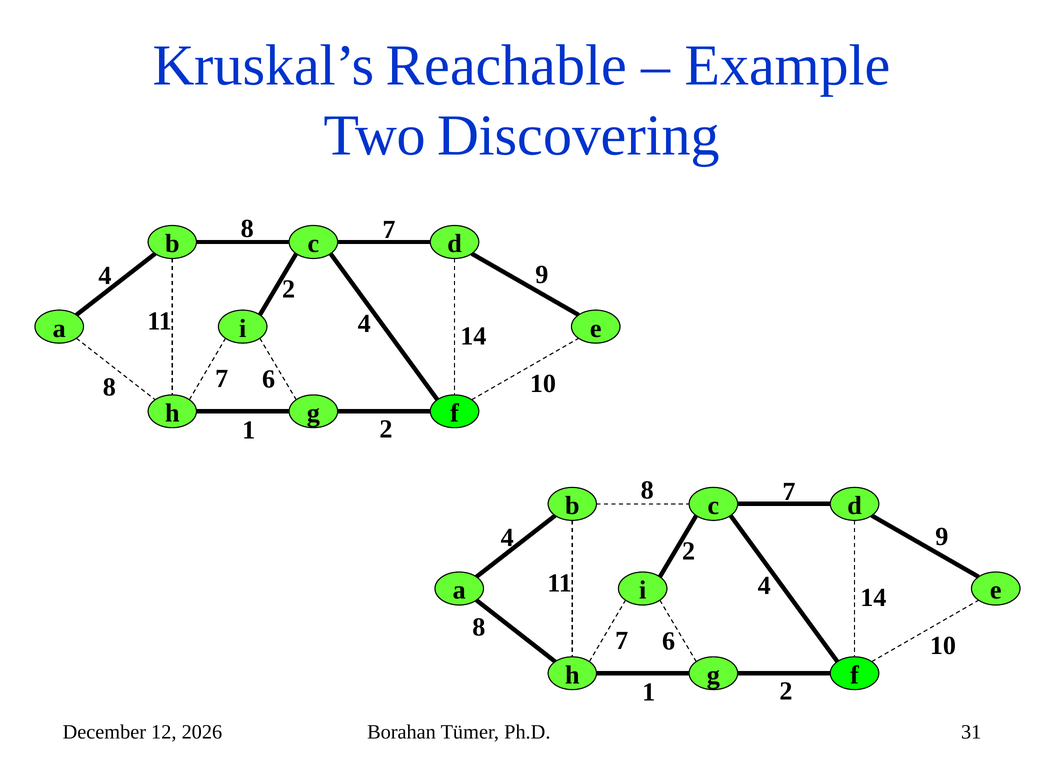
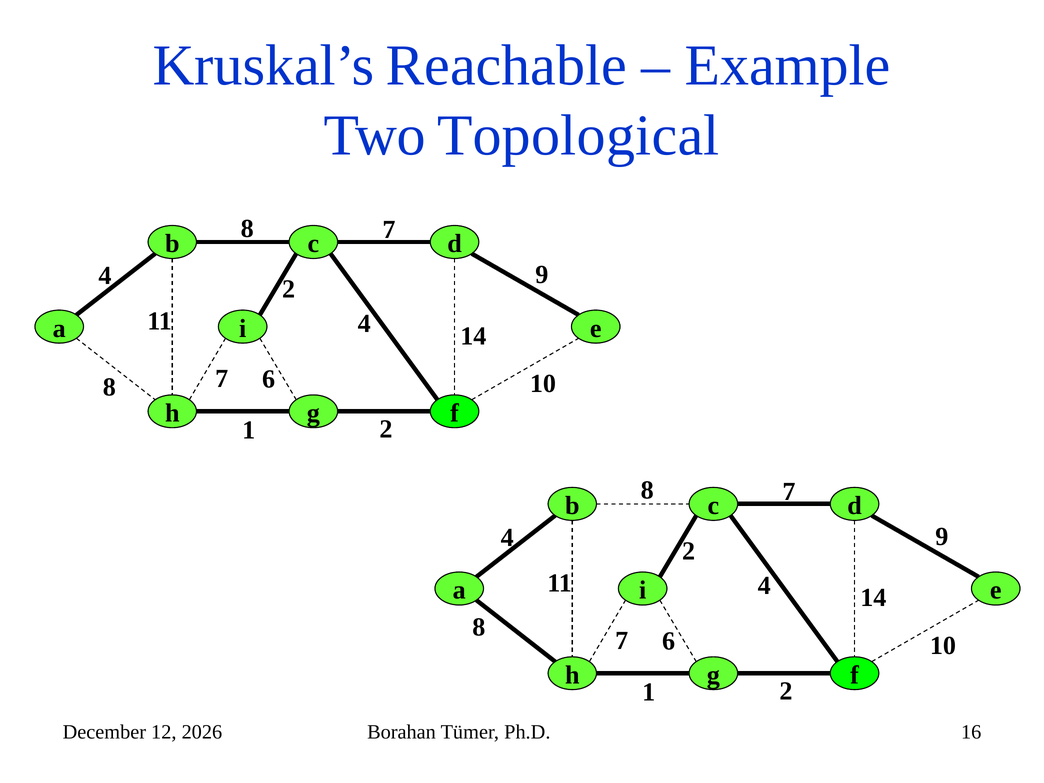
Discovering: Discovering -> Topological (578, 135)
31: 31 -> 16 (971, 732)
